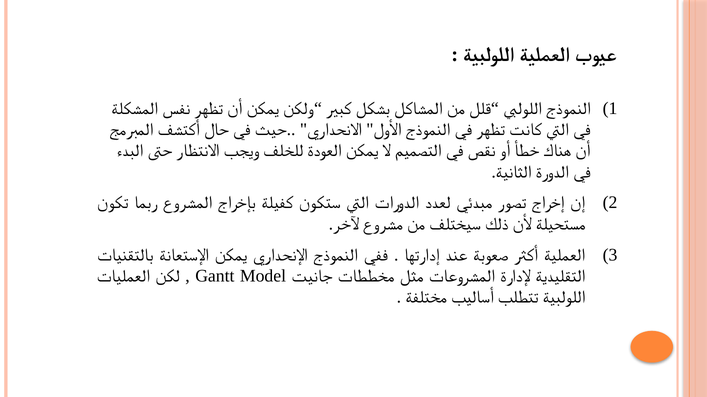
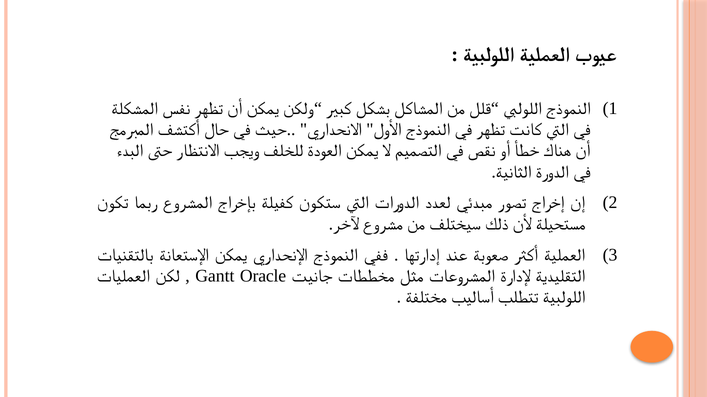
Model: Model -> Oracle (263, 276)
